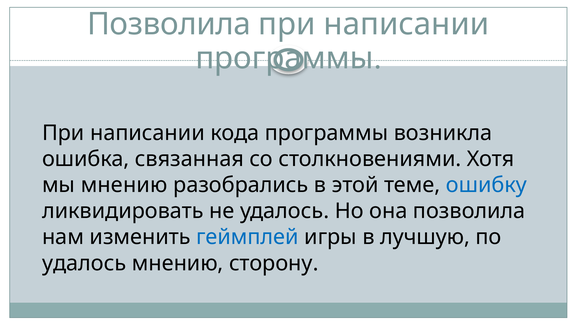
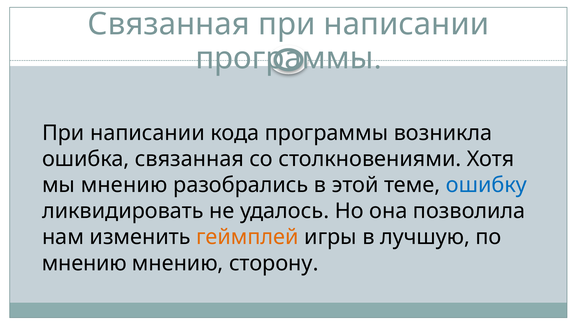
Позволила: Позволила -> Связанная (169, 24)
геймплей colour: blue -> orange (247, 237)
удалось: удалось -> мнению (84, 263)
